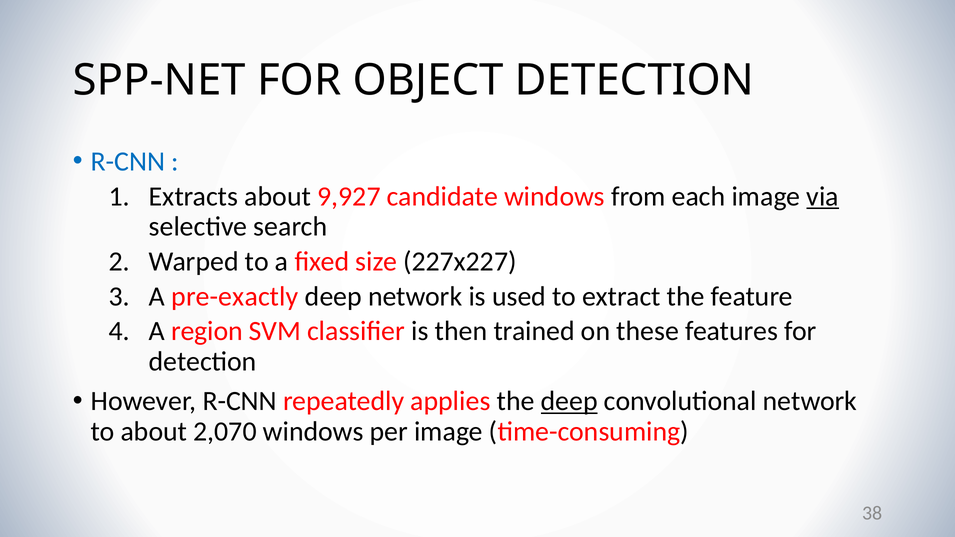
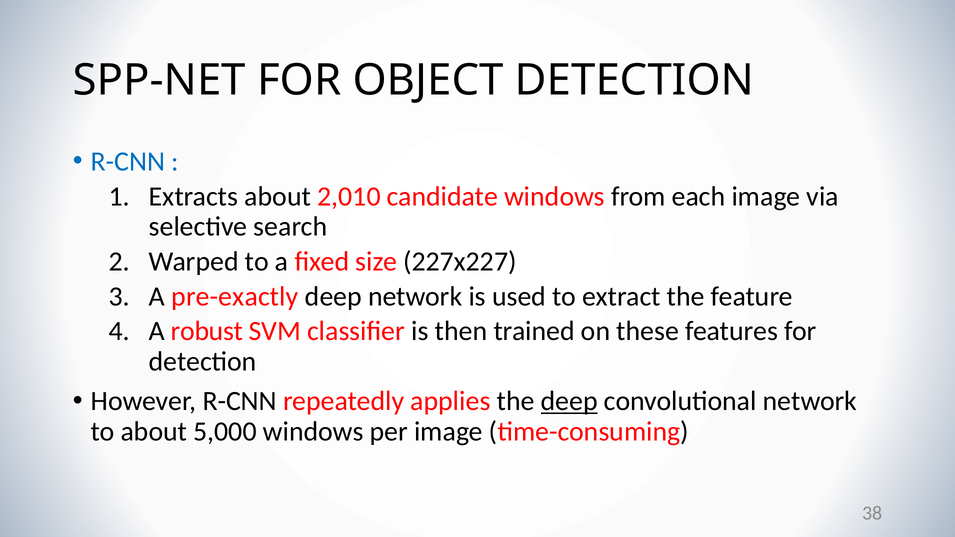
9,927: 9,927 -> 2,010 (349, 196)
via underline: present -> none (823, 196)
region: region -> robust (207, 331)
2,070: 2,070 -> 5,000 (225, 431)
